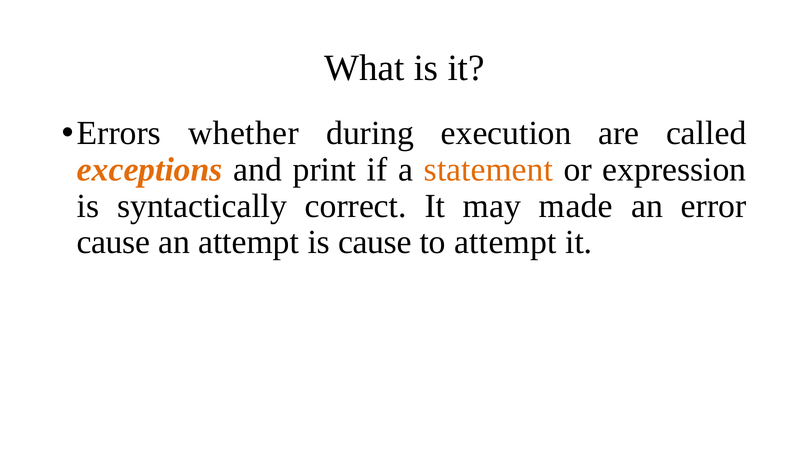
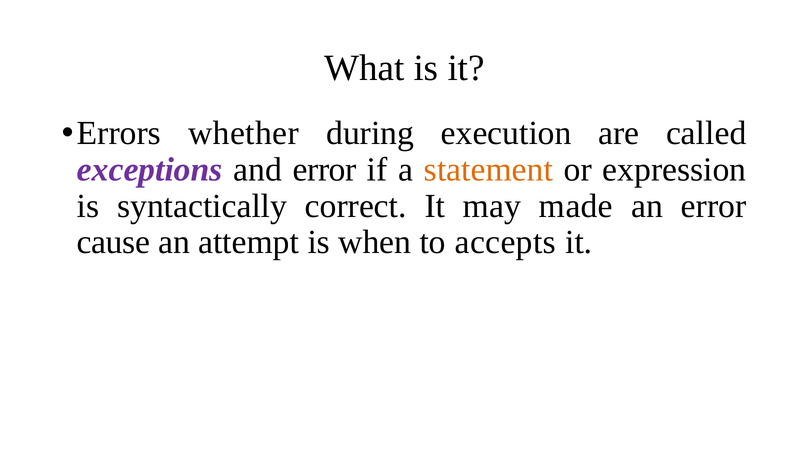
exceptions colour: orange -> purple (150, 170)
and print: print -> error (325, 170)
is cause: cause -> when (375, 242)
to attempt: attempt -> accepts (505, 242)
